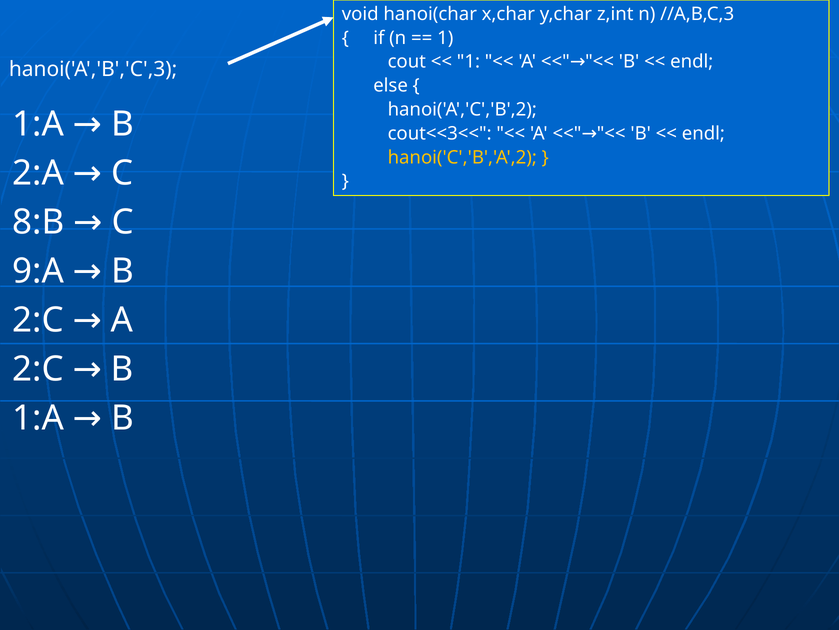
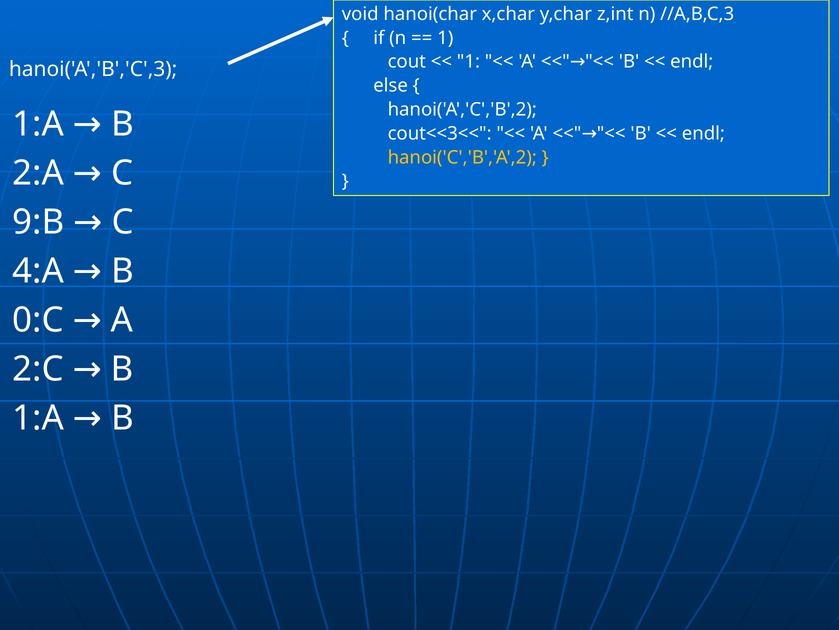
8:B: 8:B -> 9:B (38, 222)
9:A: 9:A -> 4:A (38, 271)
2:C: 2:C -> 0:C (38, 320)
